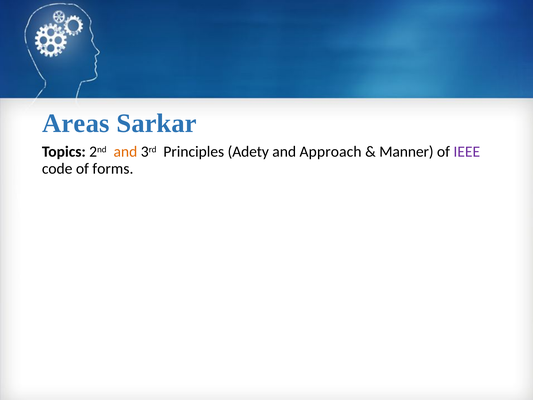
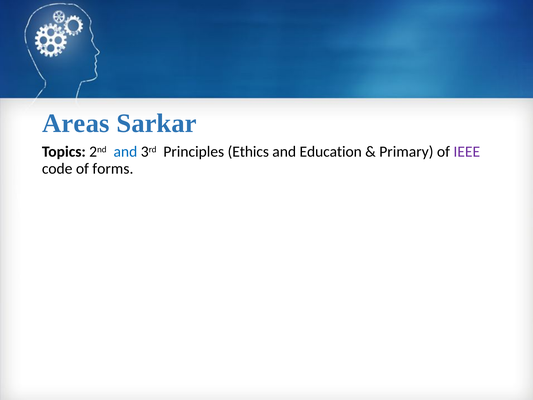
and colour: orange -> blue (125, 152)
Adety: Adety -> Ethics (248, 152)
Approach: Approach -> Education (331, 152)
Manner: Manner -> Primary (406, 152)
